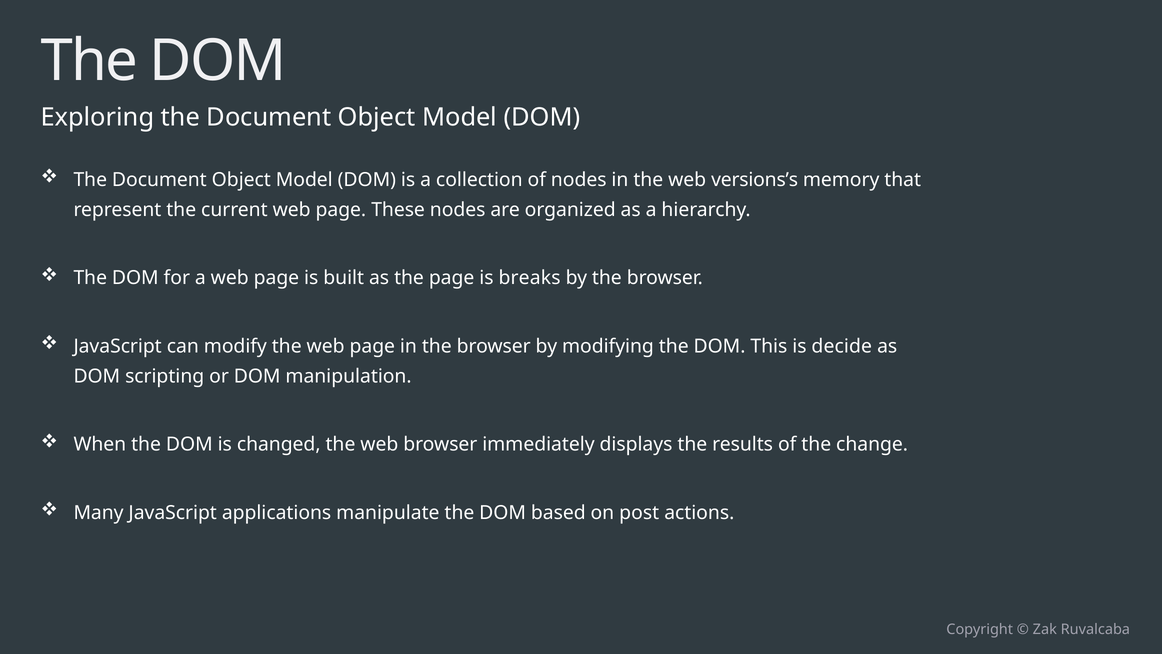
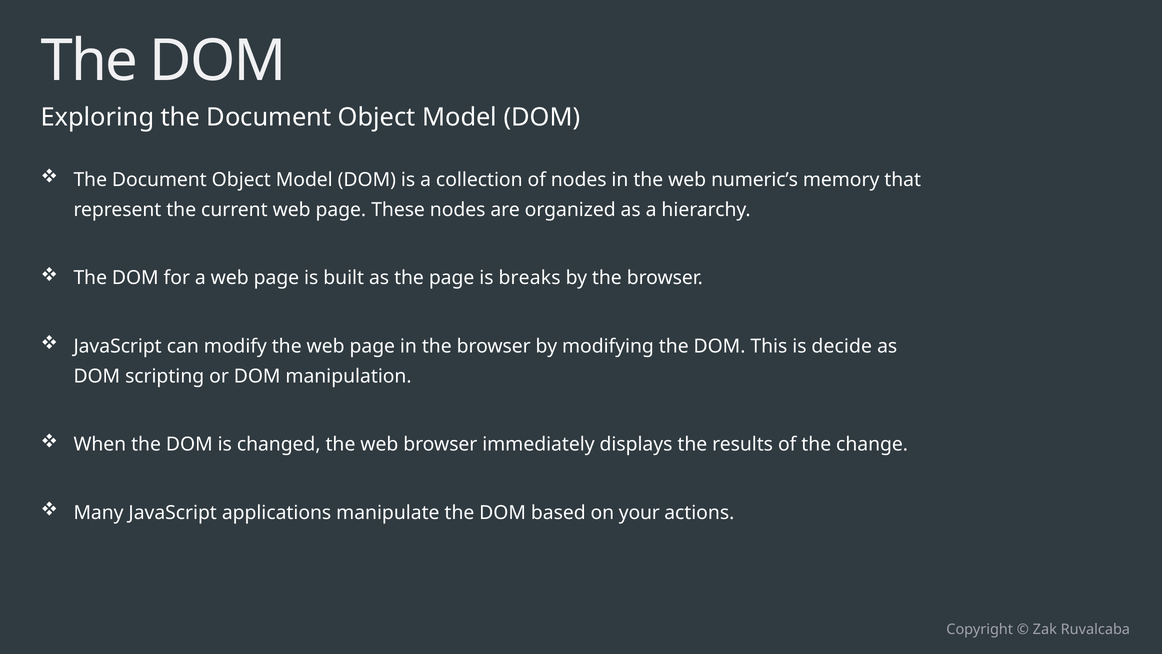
versions’s: versions’s -> numeric’s (755, 180)
post: post -> your (639, 512)
